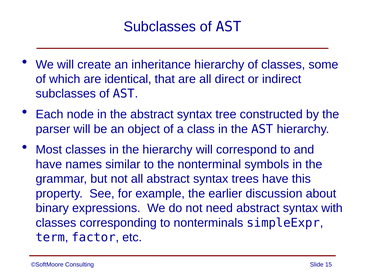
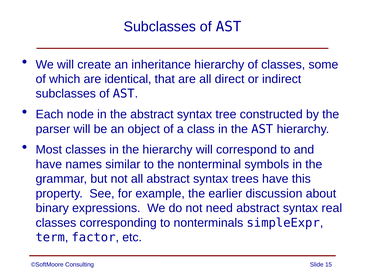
with: with -> real (332, 208)
